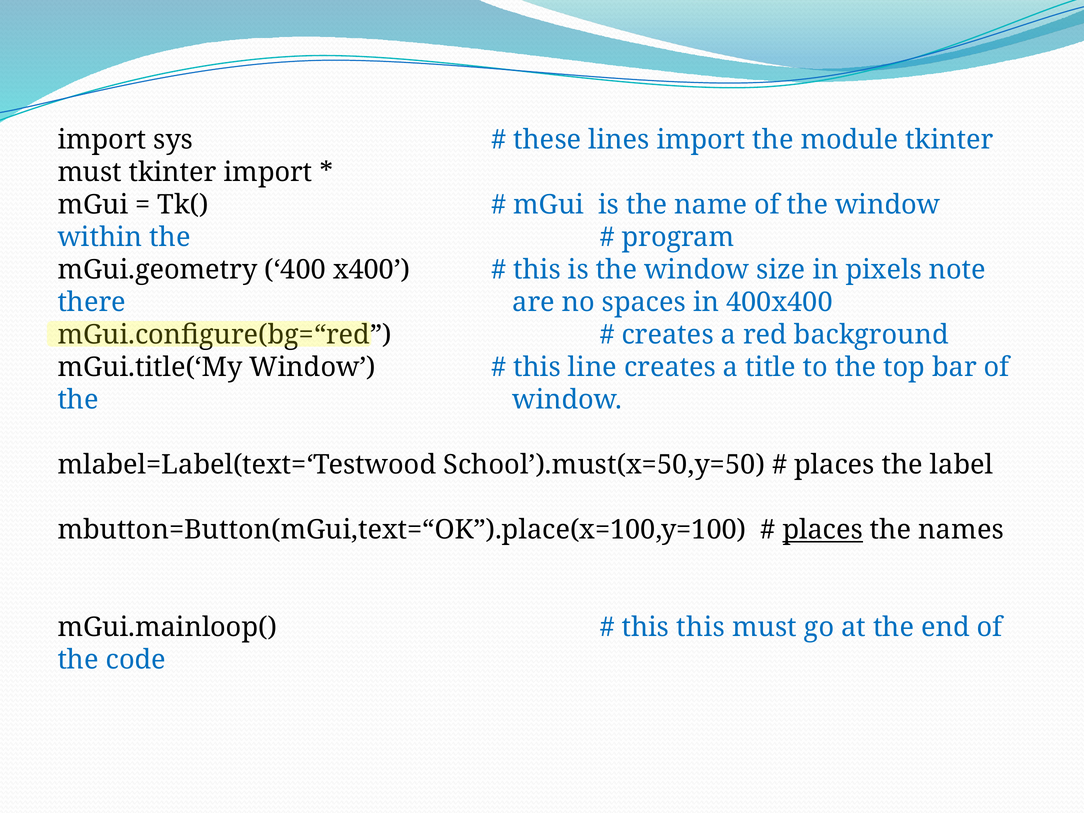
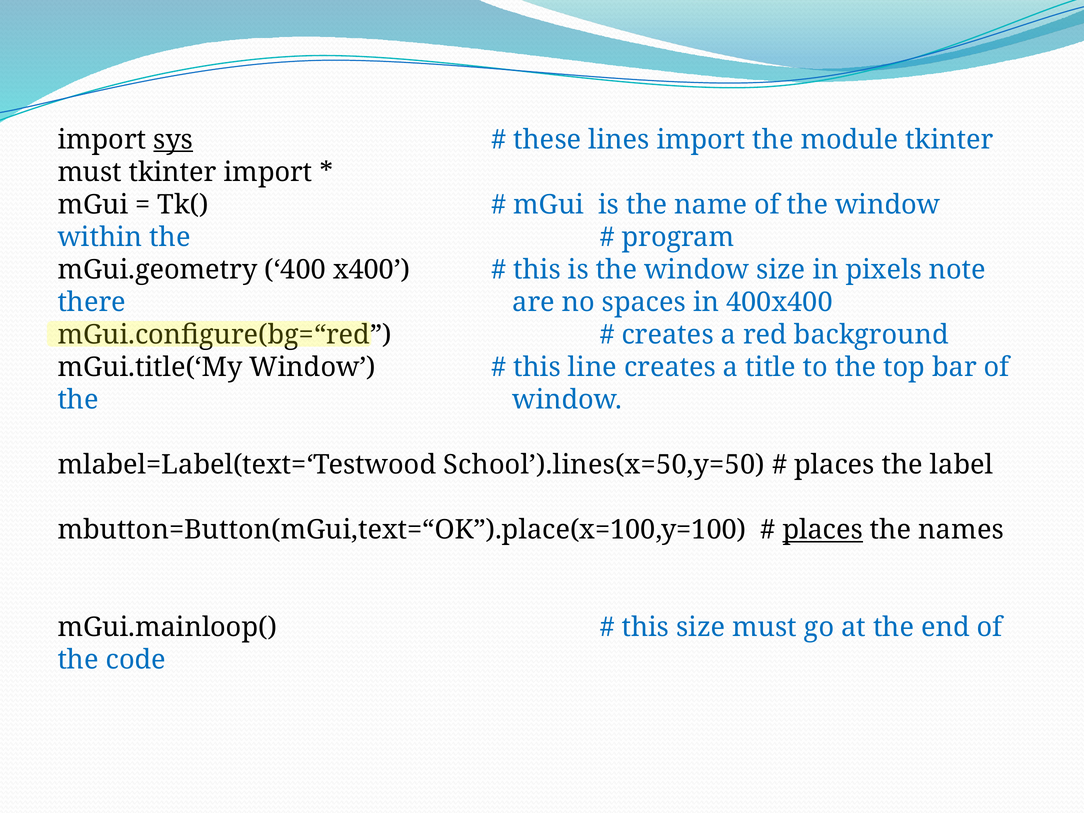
sys underline: none -> present (173, 140)
School’).must(x=50,y=50: School’).must(x=50,y=50 -> School’).lines(x=50,y=50 (604, 465)
this this: this -> size (701, 628)
